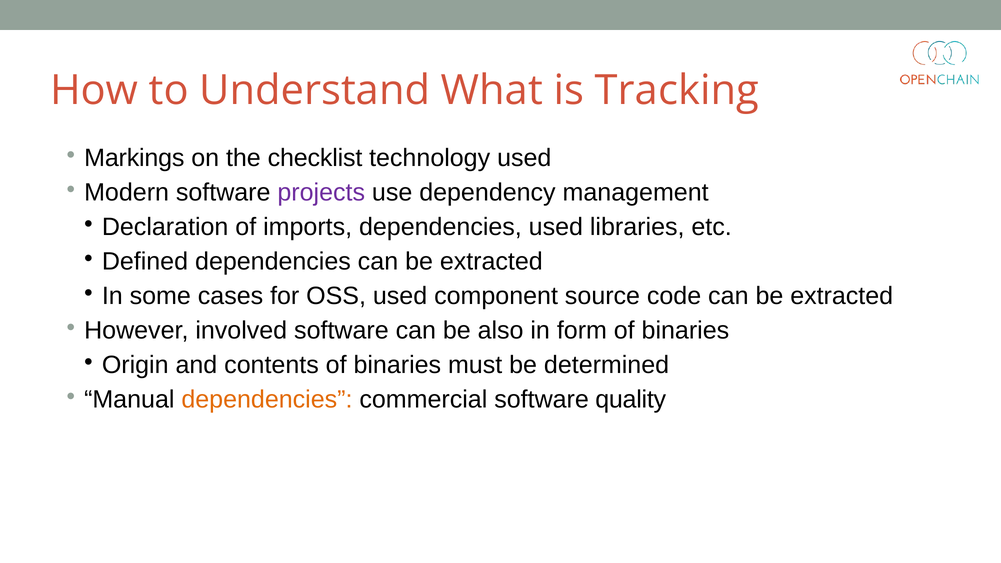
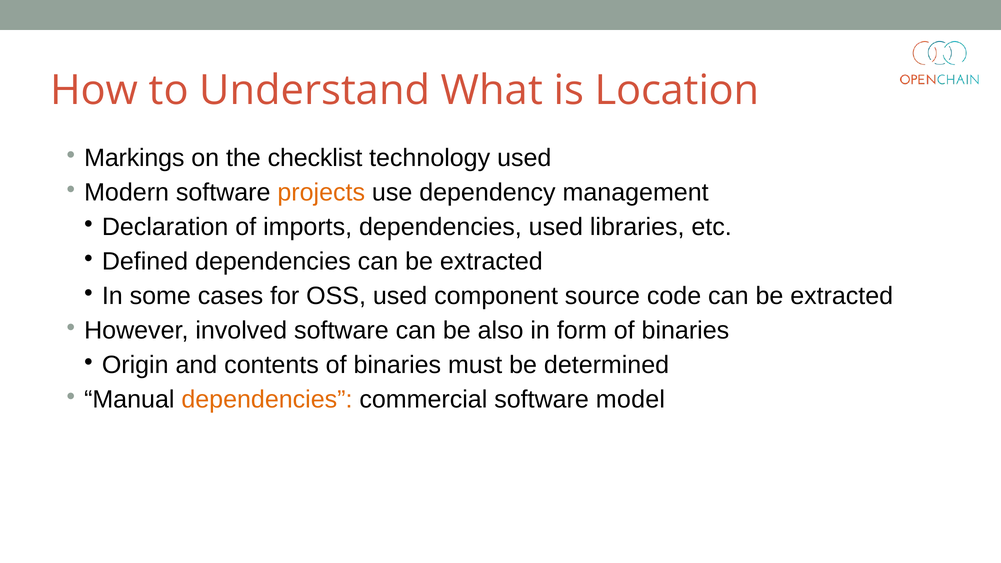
Tracking: Tracking -> Location (677, 90)
projects colour: purple -> orange (321, 192)
quality: quality -> model (630, 400)
